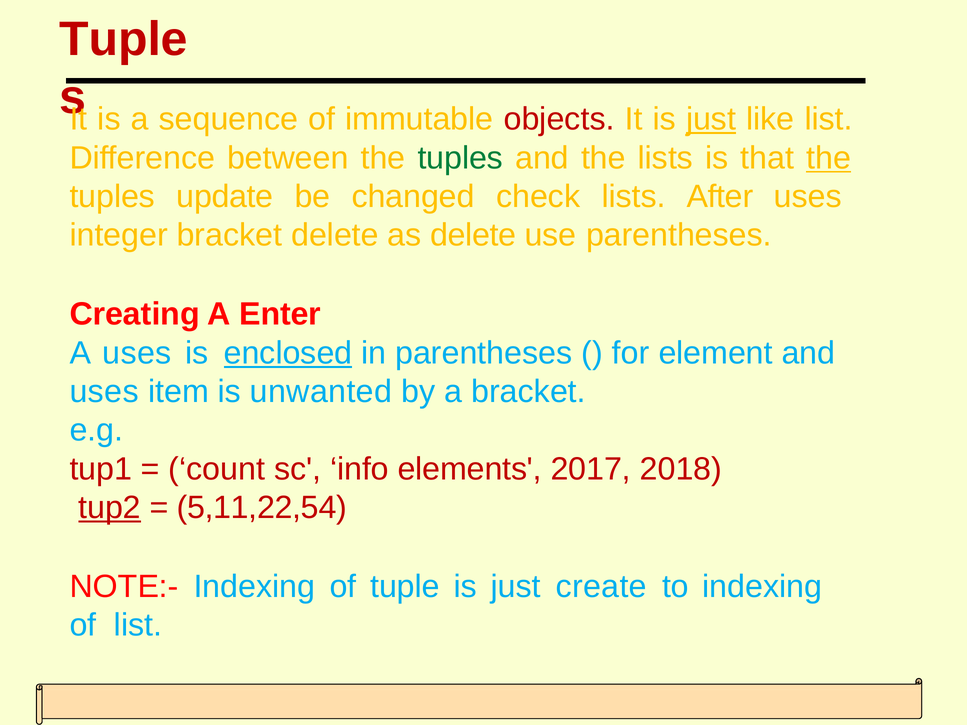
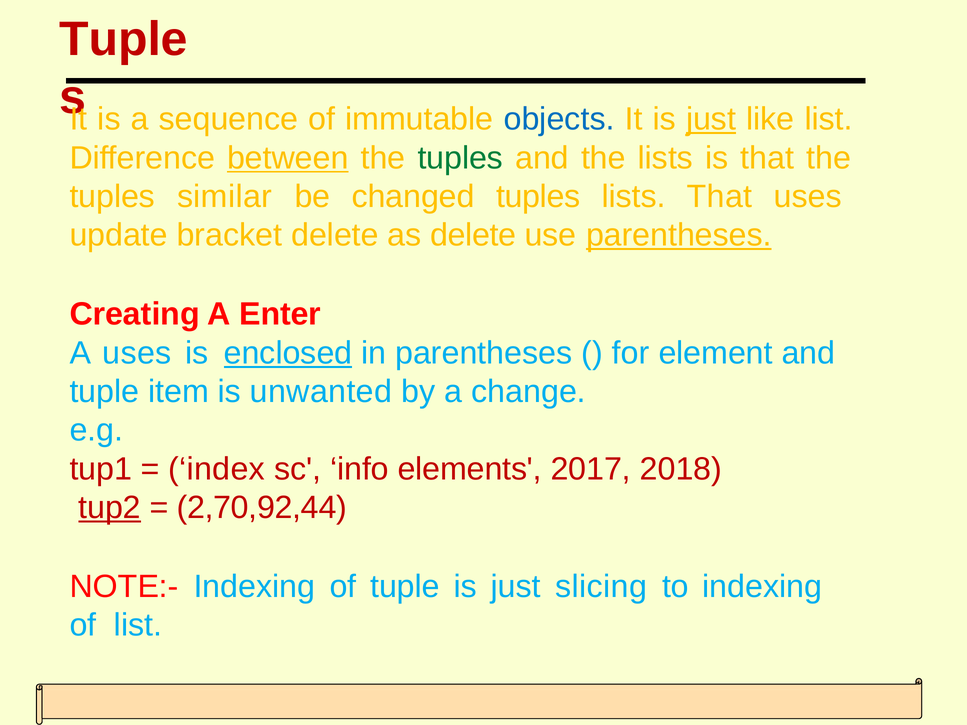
objects colour: red -> blue (559, 119)
between underline: none -> present (288, 158)
the underline: present -> none (829, 158)
update: update -> similar (225, 197)
changed check: check -> tuples (538, 197)
lists After: After -> That (720, 197)
integer: integer -> update (119, 235)
parentheses underline: none -> present (679, 235)
uses: uses -> tuple (104, 392)
a bracket: bracket -> change (529, 392)
count: count -> index (217, 469)
5,11,22,54: 5,11,22,54 -> 2,70,92,44 (262, 508)
create: create -> slicing (601, 587)
